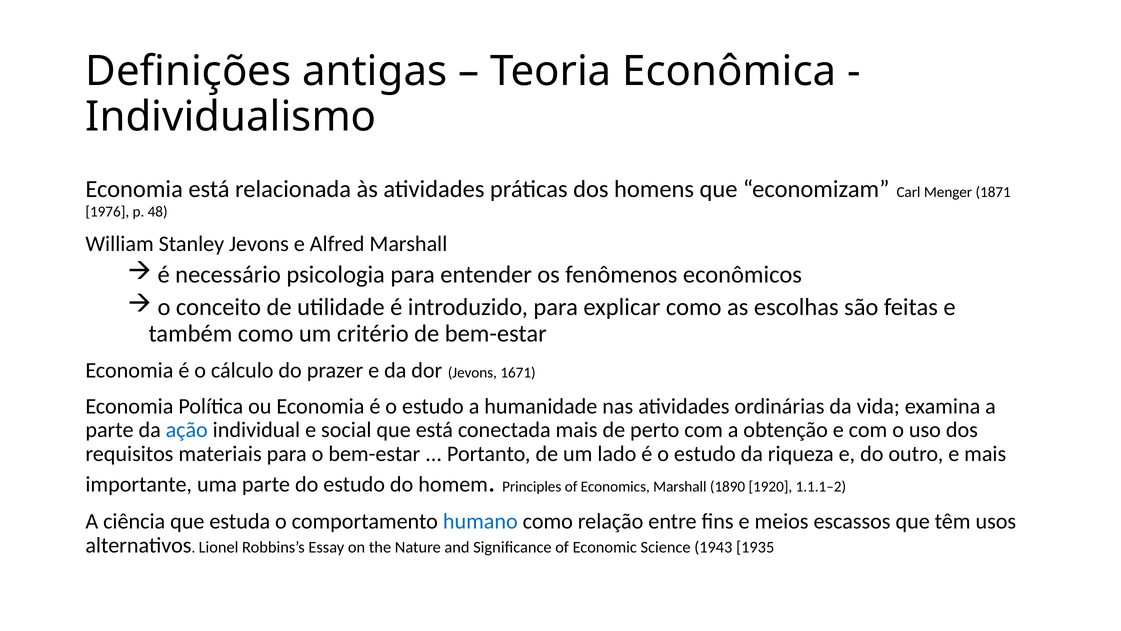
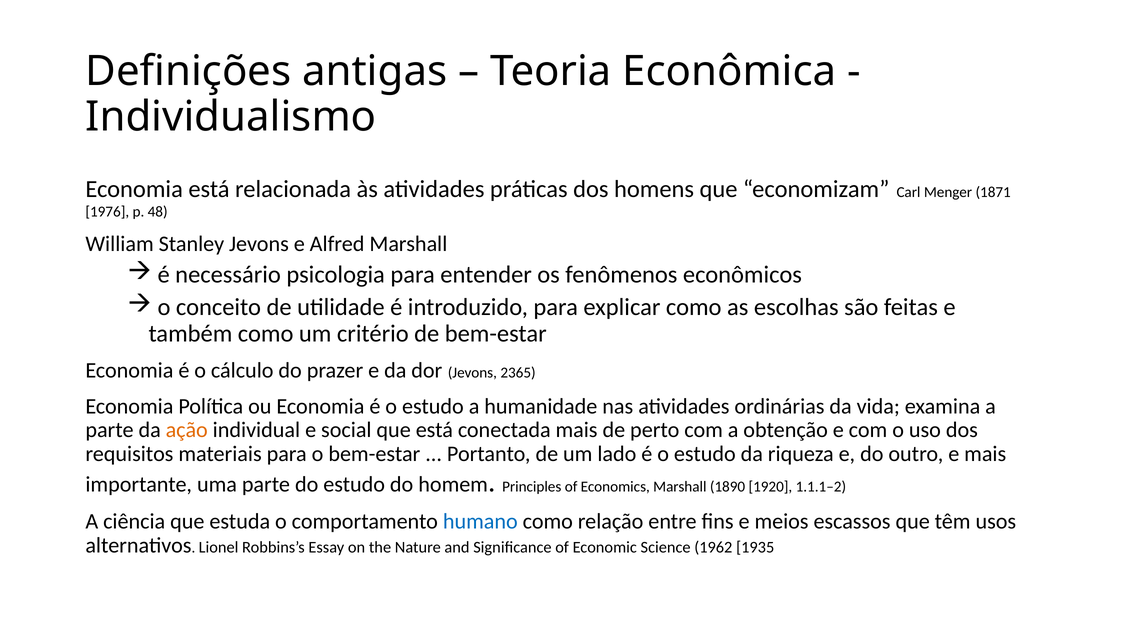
1671: 1671 -> 2365 (518, 373)
ação colour: blue -> orange (187, 430)
1943: 1943 -> 1962 (713, 547)
